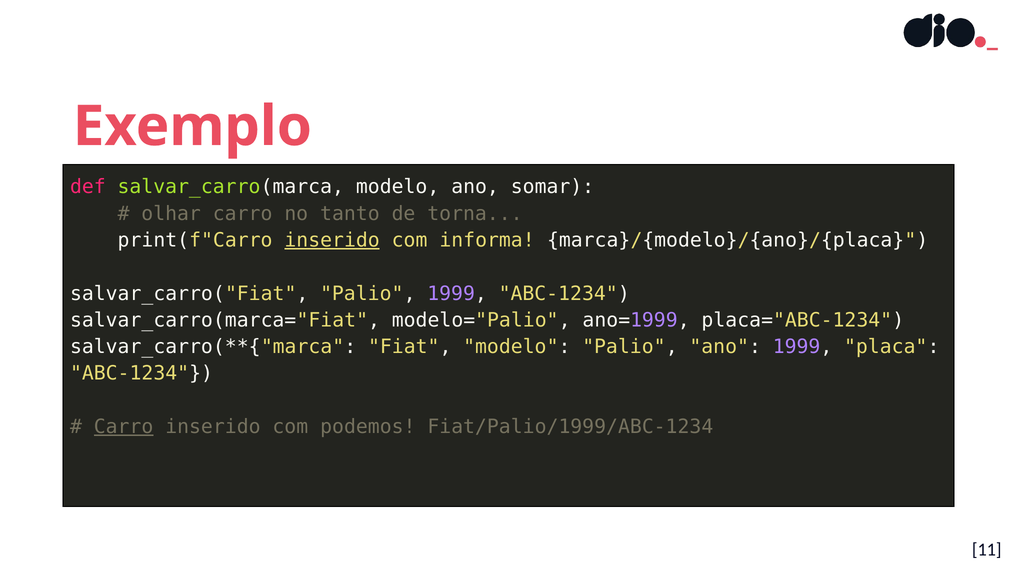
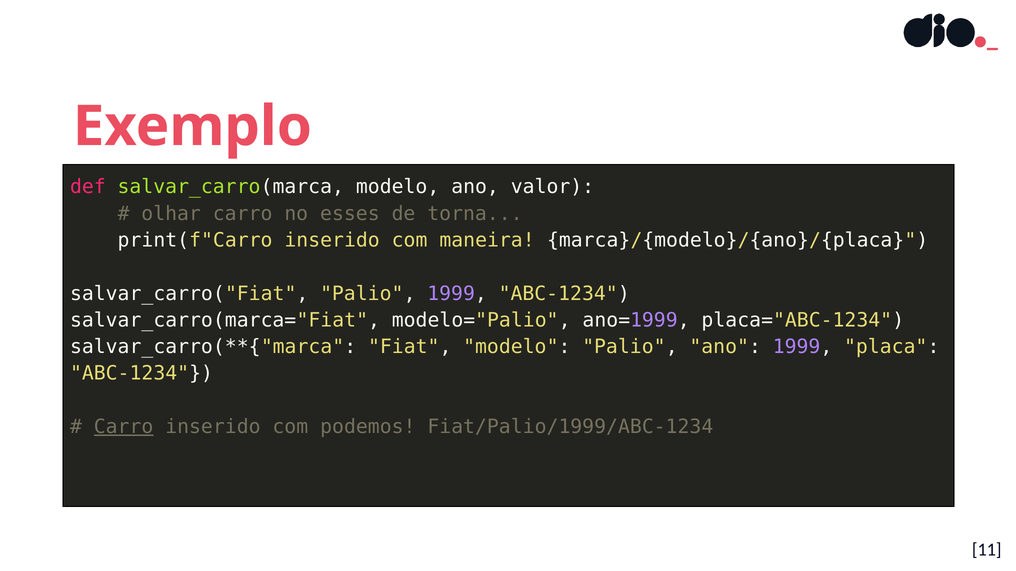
somar: somar -> valor (552, 187)
tanto: tanto -> esses (350, 214)
inserido underline: present -> none (332, 240)
informa: informa -> maneira (487, 240)
